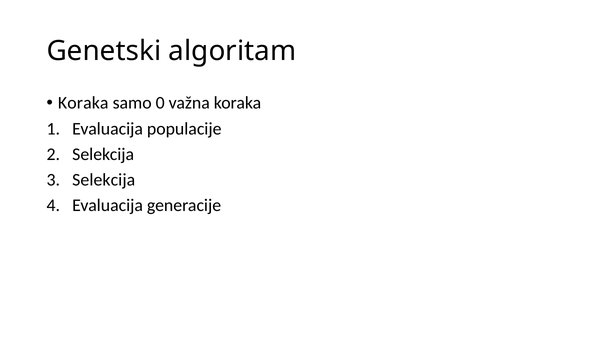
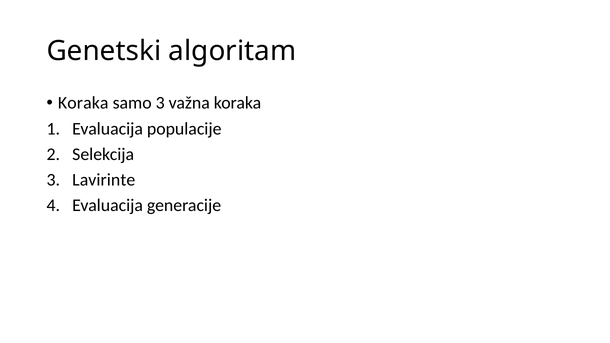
samo 0: 0 -> 3 (160, 103)
Selekcija: Selekcija -> Lavirinte (104, 180)
